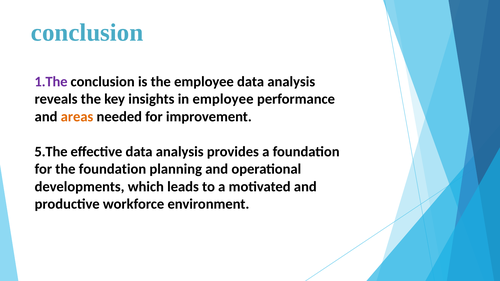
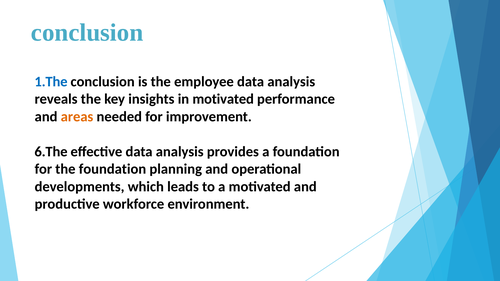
1.The colour: purple -> blue (51, 82)
in employee: employee -> motivated (223, 99)
5.The: 5.The -> 6.The (51, 152)
